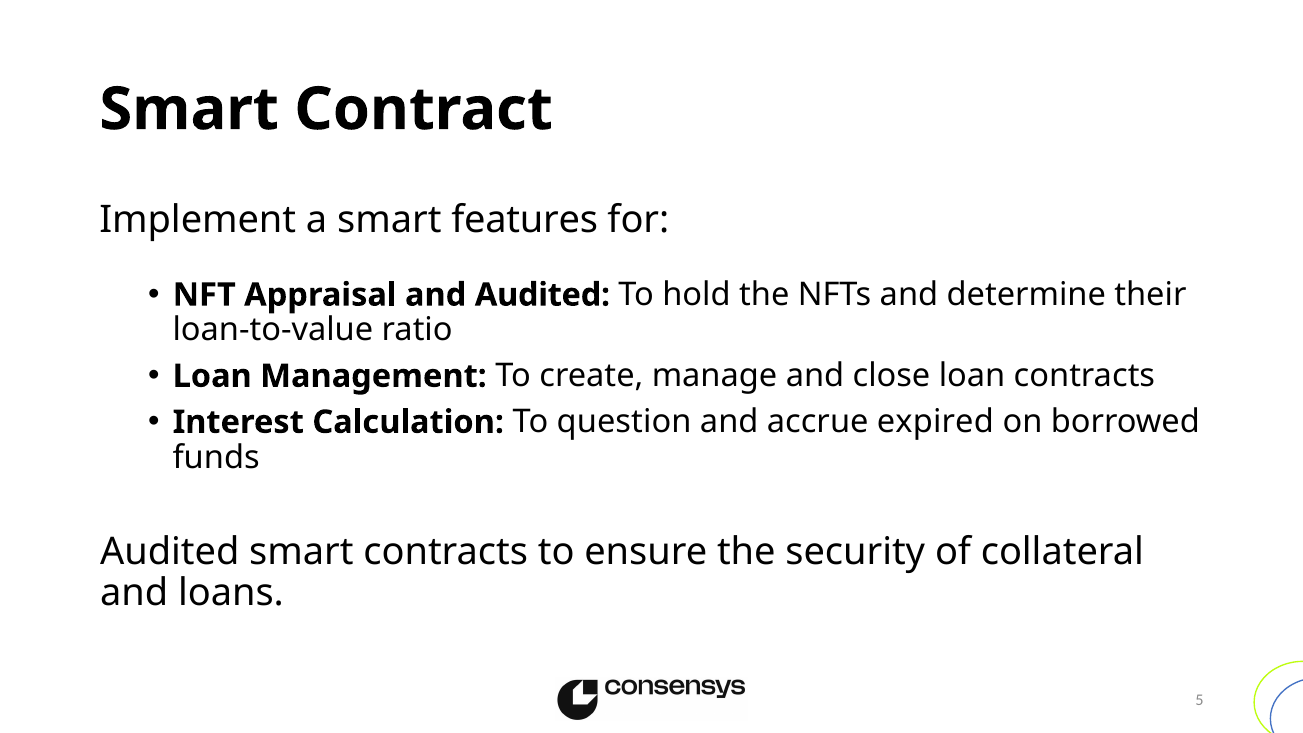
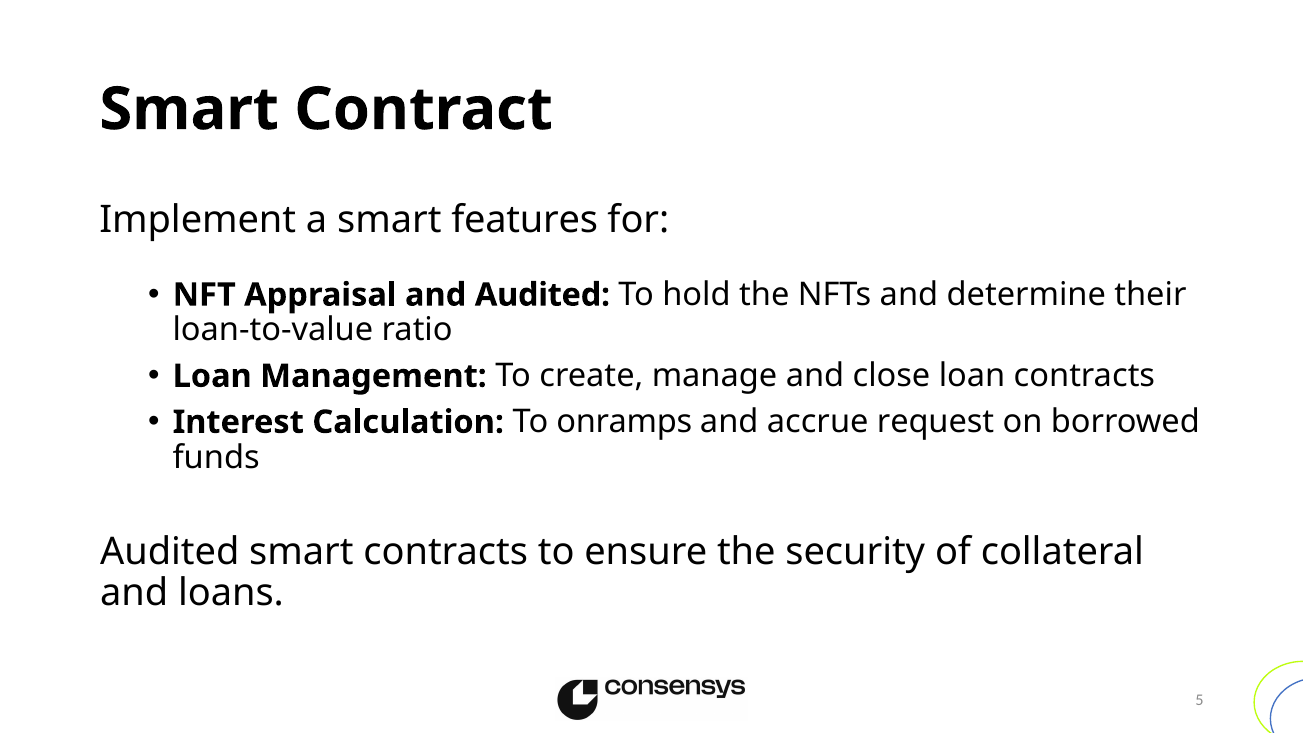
question: question -> onramps (624, 422)
expired: expired -> request (935, 422)
